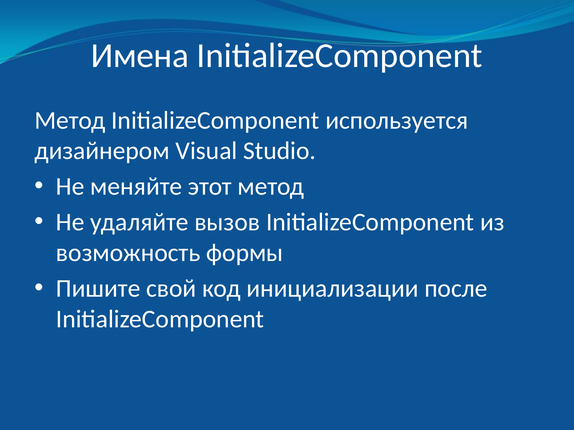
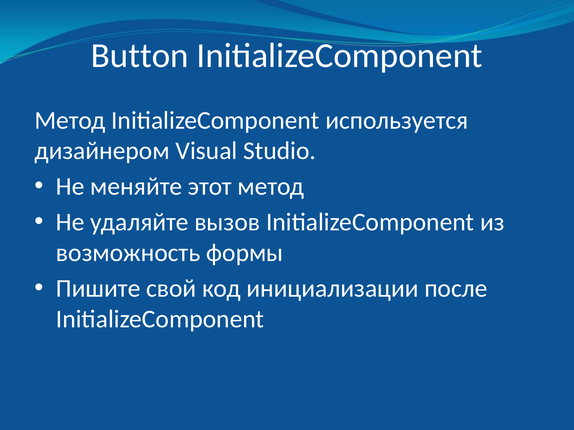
Имена: Имена -> Button (140, 56)
